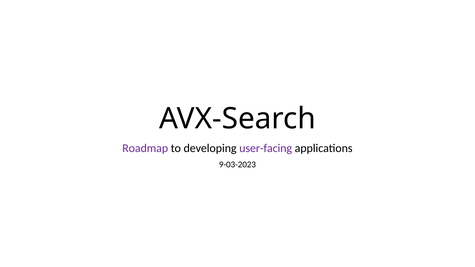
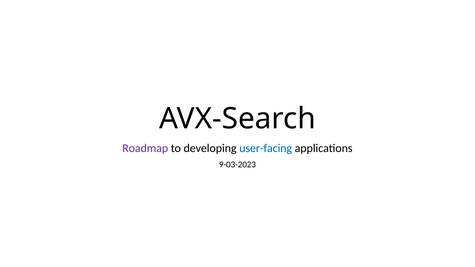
user-facing colour: purple -> blue (266, 148)
